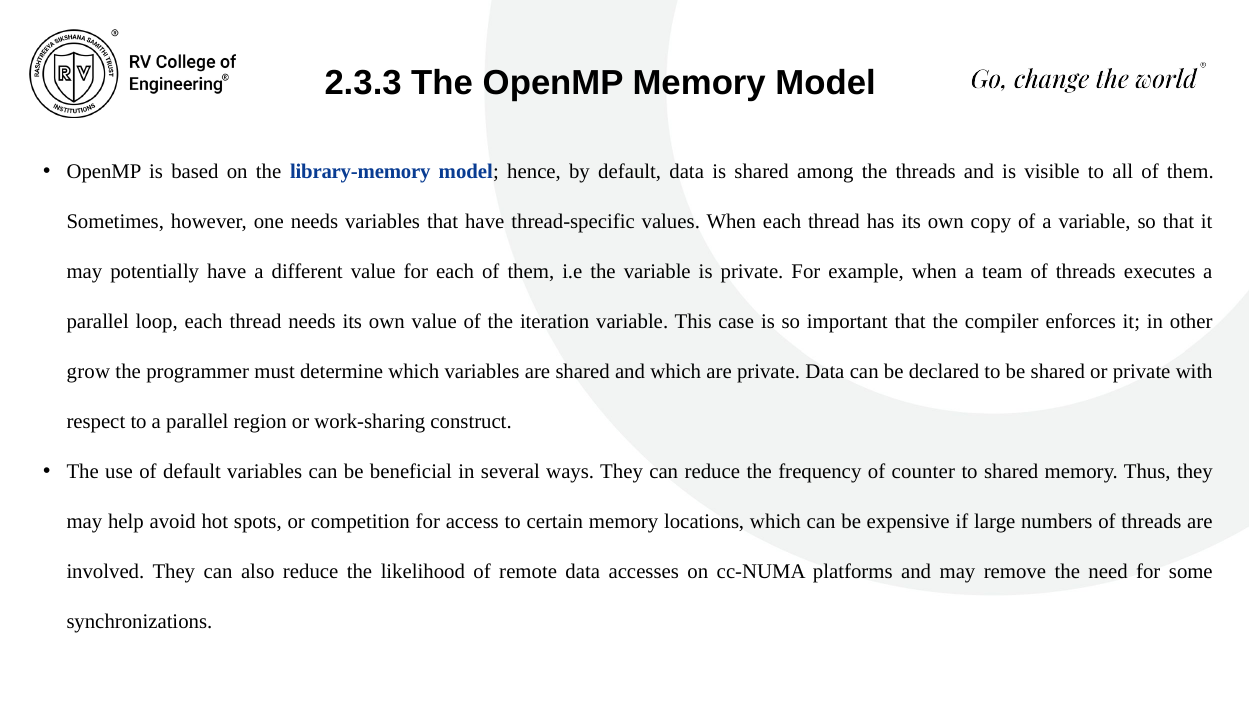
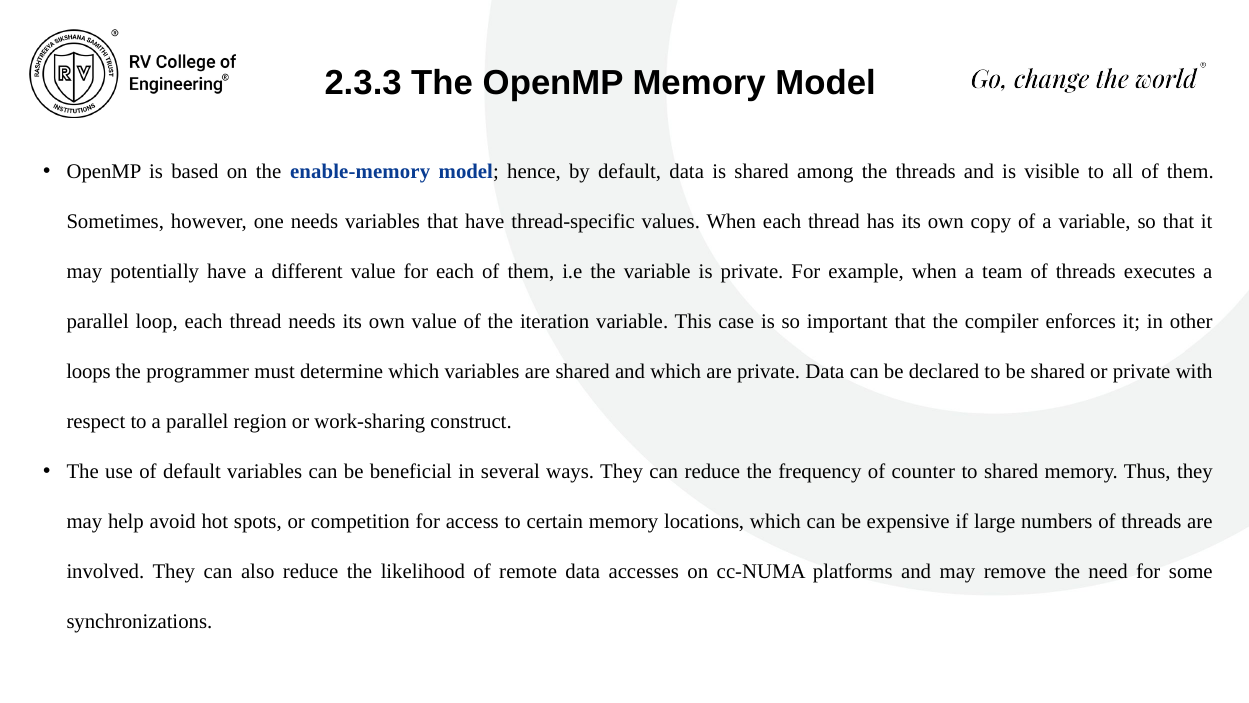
library-memory: library-memory -> enable-memory (360, 172)
grow: grow -> loops (89, 372)
